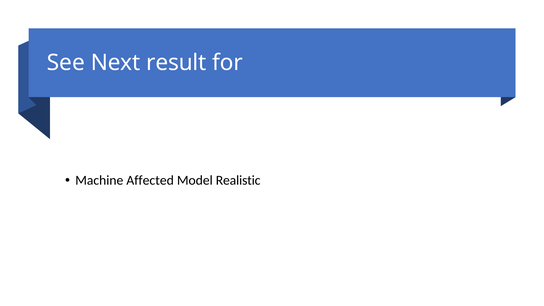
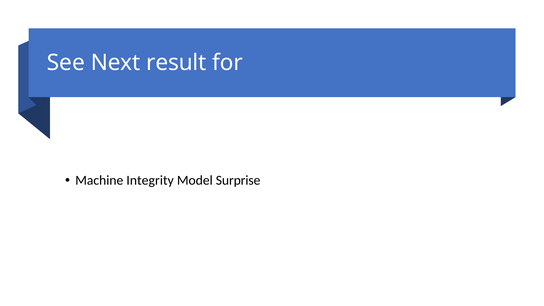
Affected: Affected -> Integrity (150, 180)
Realistic: Realistic -> Surprise (238, 180)
